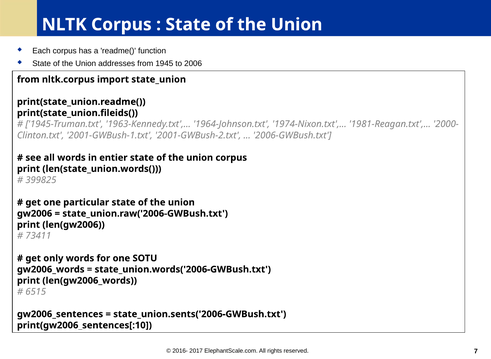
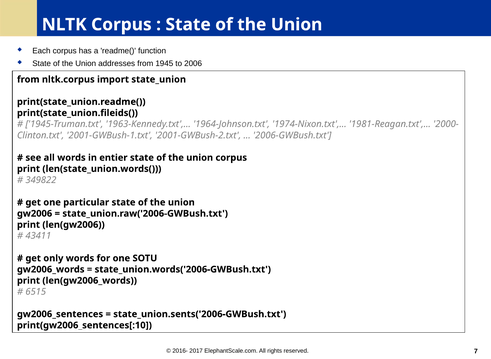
399825: 399825 -> 349822 (41, 180)
73411: 73411 -> 43411 (38, 236)
